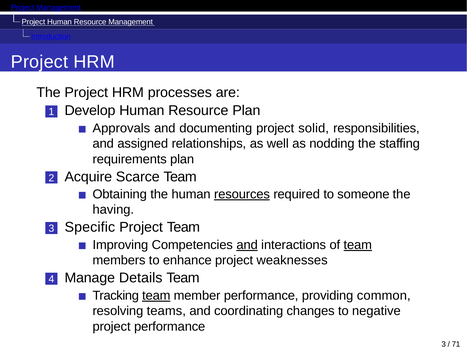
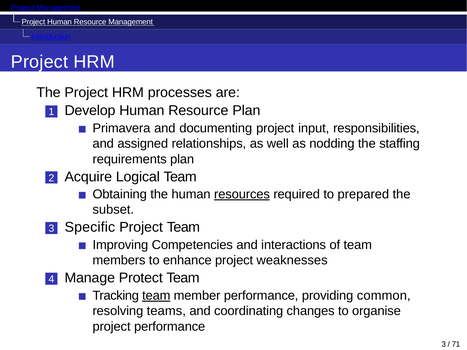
Approvals: Approvals -> Primavera (121, 128)
solid: solid -> input (314, 128)
Scarce: Scarce -> Logical (138, 177)
someone: someone -> prepared (363, 195)
having: having -> subset (113, 210)
and underline: present -> none (247, 245)
team underline: present -> none (358, 245)
Details: Details -> Protect (141, 278)
negative: negative -> organise (376, 312)
